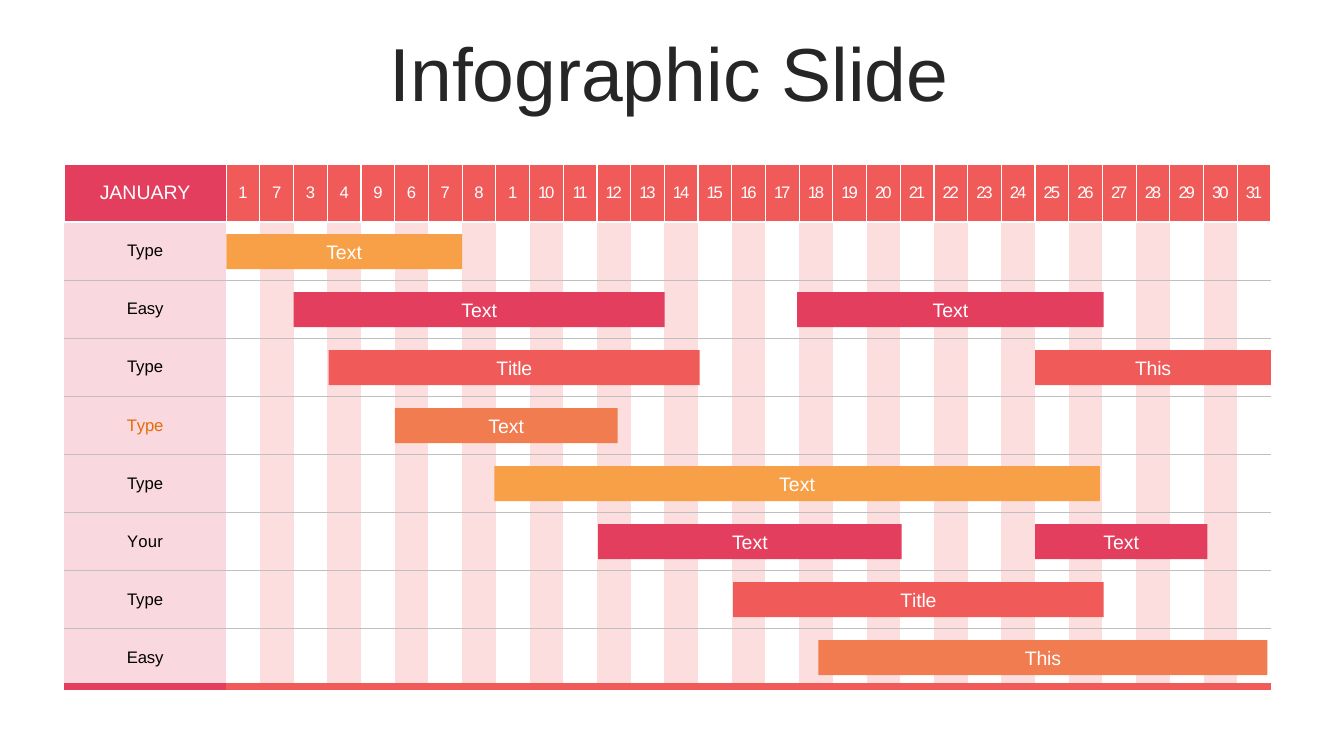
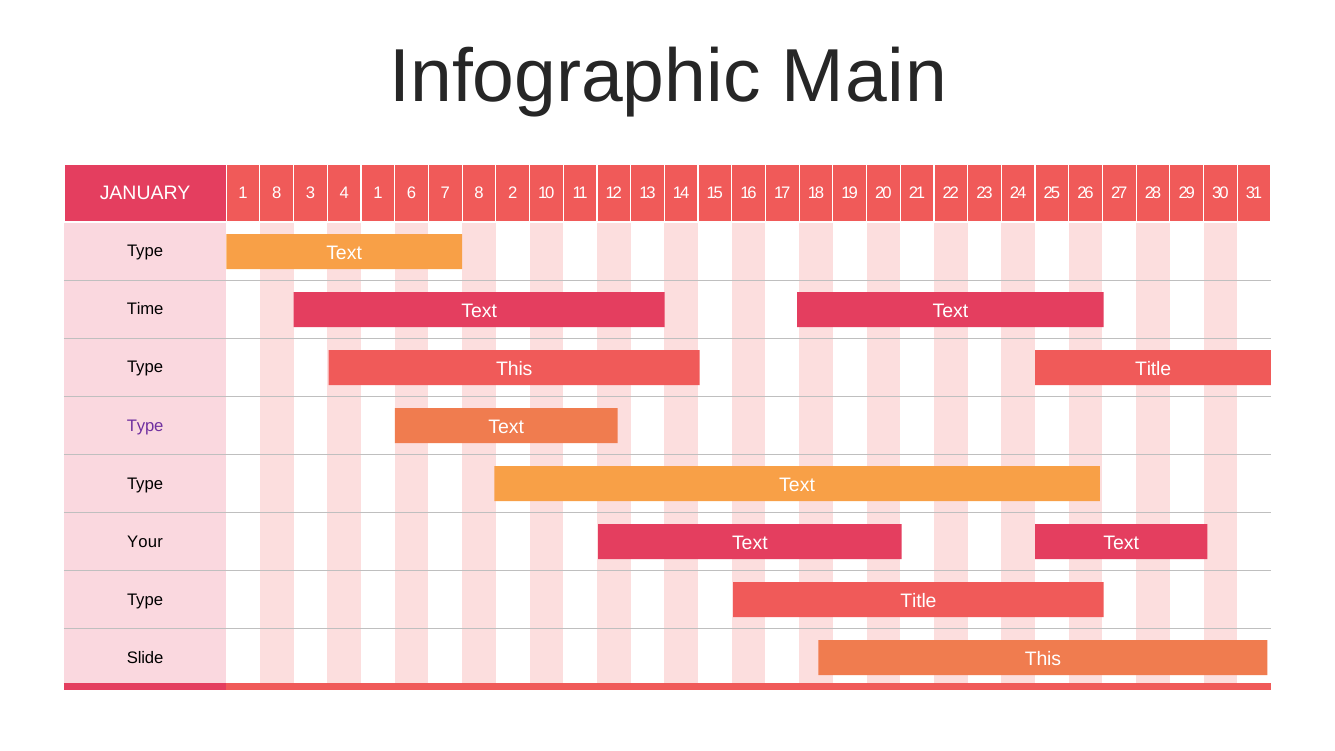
Slide: Slide -> Main (864, 76)
1 7: 7 -> 8 (277, 193)
4 9: 9 -> 1 (378, 193)
8 1: 1 -> 2 (513, 193)
Easy: Easy -> Time (145, 309)
Title: Title -> This (514, 369)
This: This -> Title (1153, 369)
Type colour: orange -> purple (145, 425)
Easy: Easy -> Slide (145, 658)
